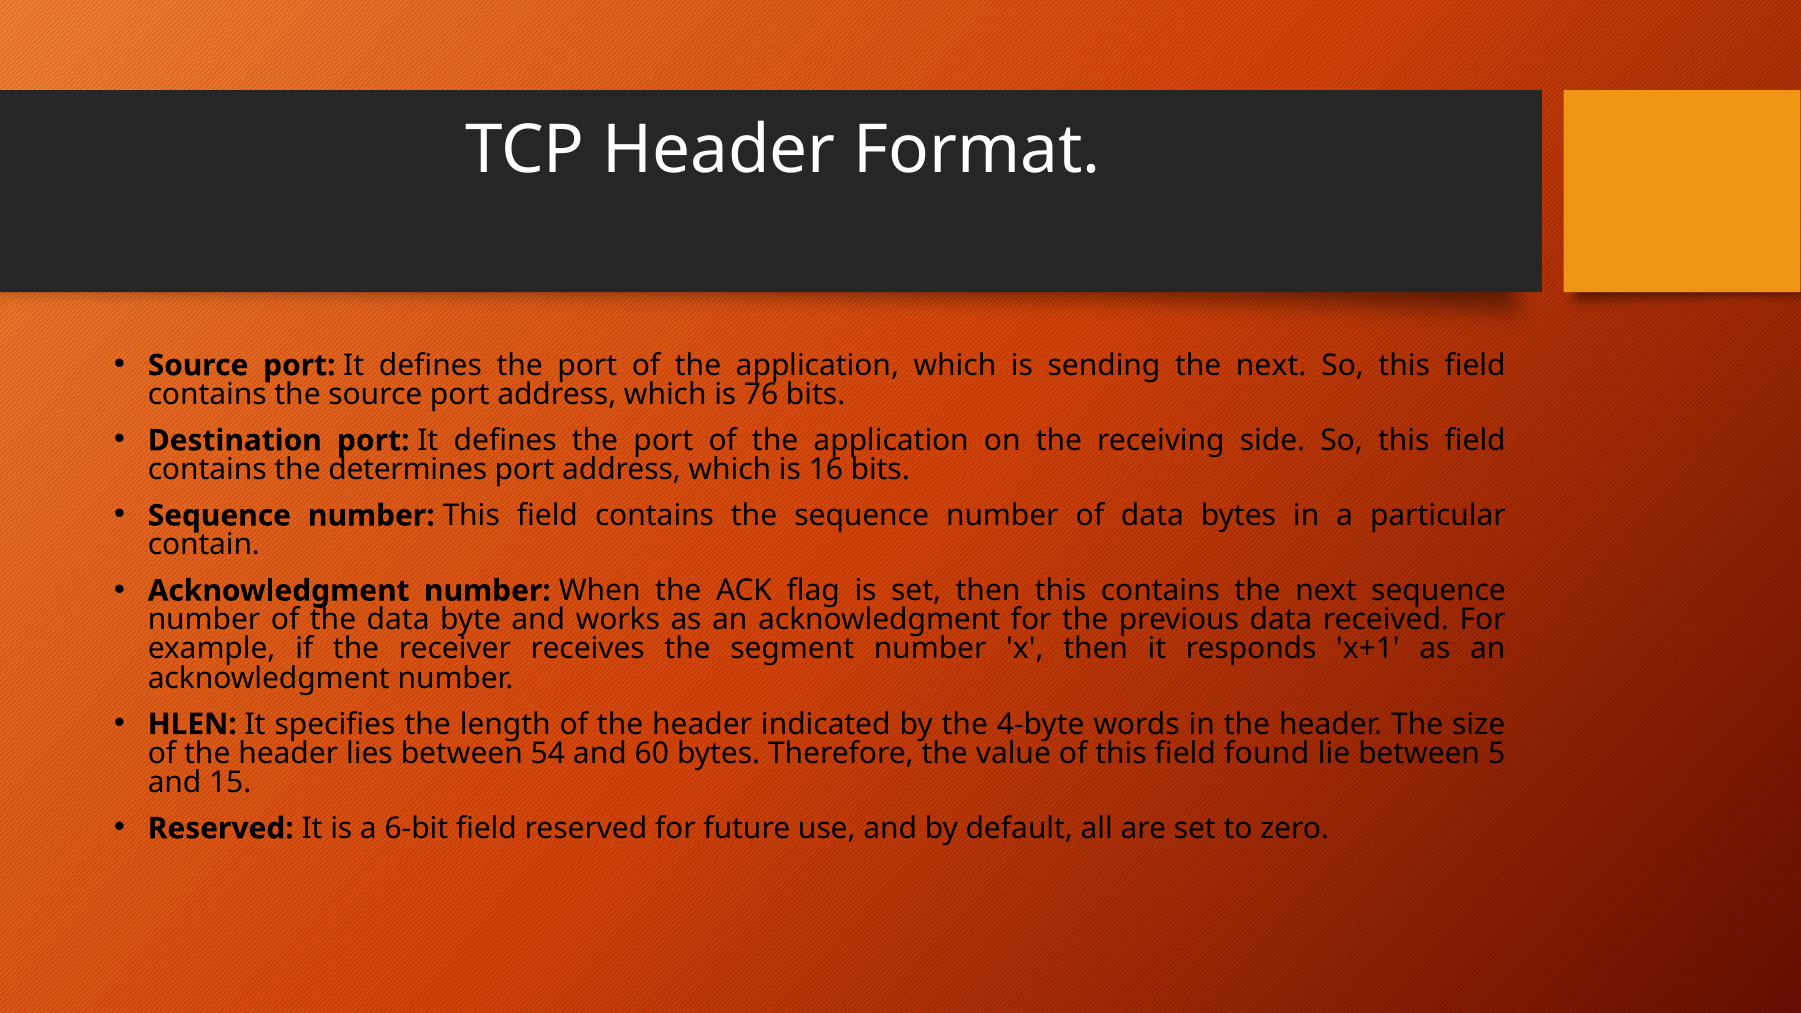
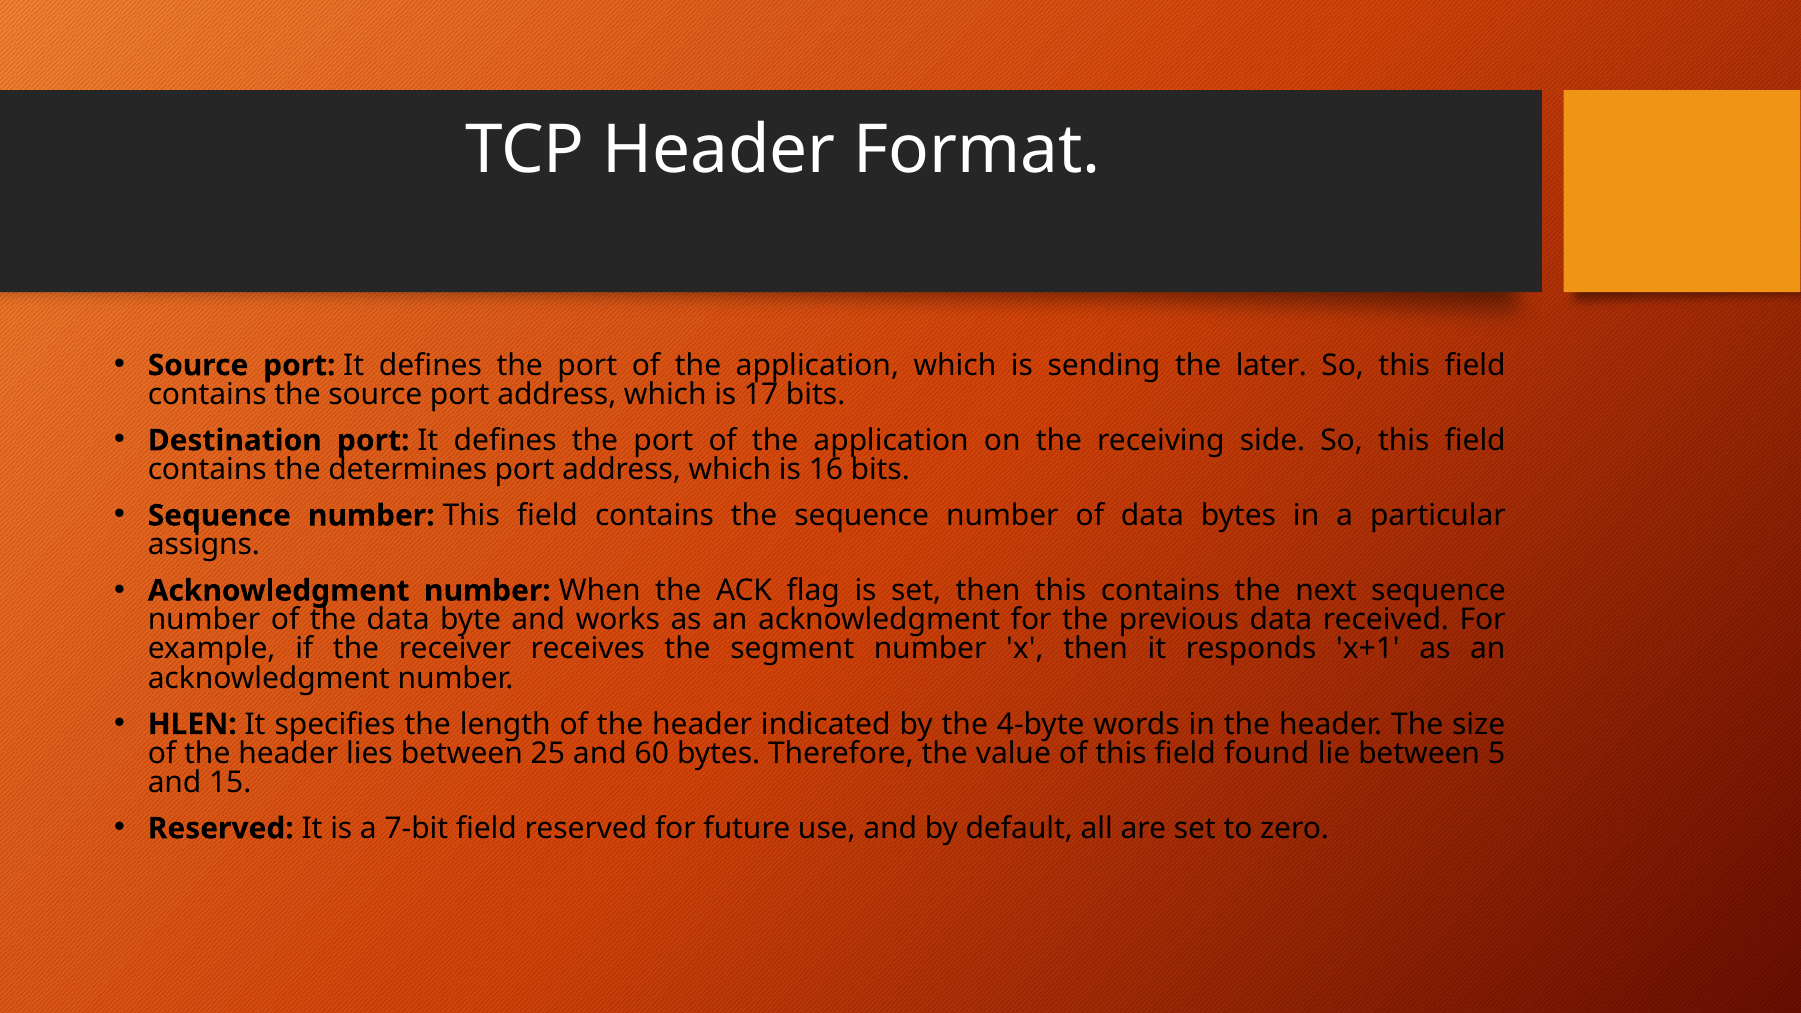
sending the next: next -> later (1271, 365)
76: 76 -> 17 (761, 395)
contain: contain -> assigns (204, 545)
54: 54 -> 25 (548, 753)
6-bit: 6-bit -> 7-bit (416, 829)
